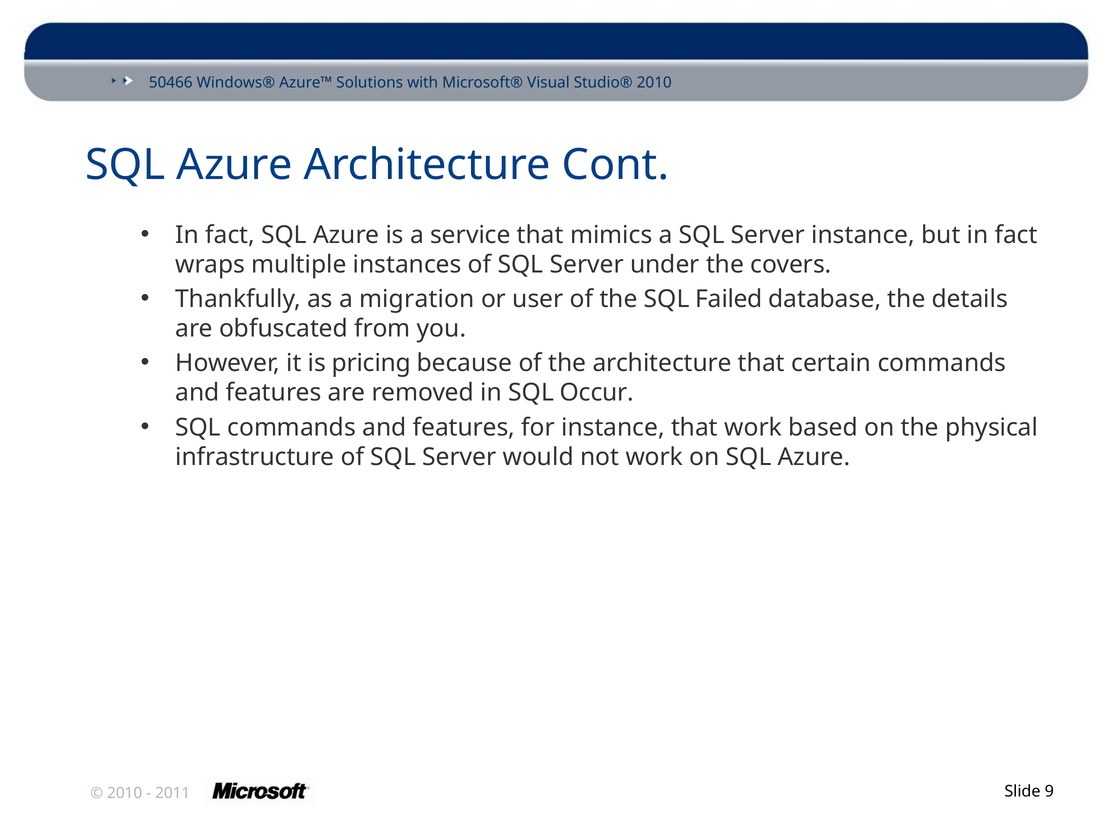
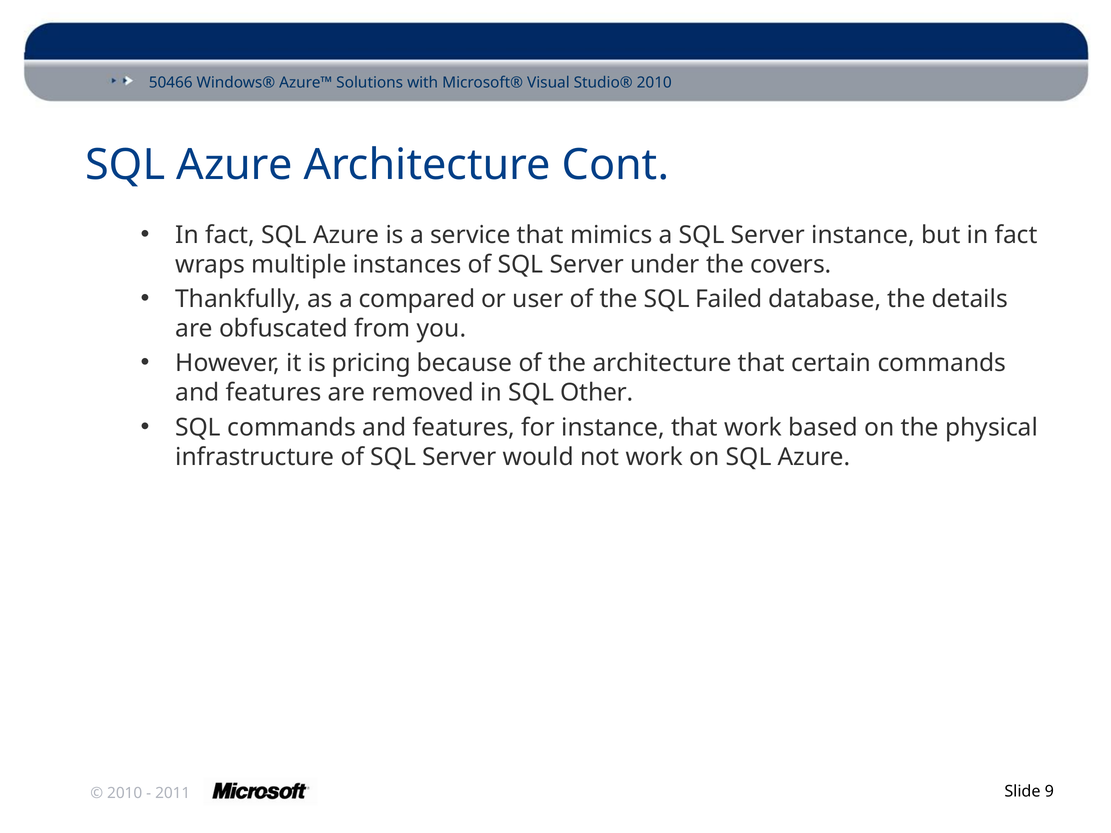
migration: migration -> compared (417, 299)
Occur: Occur -> Other (597, 393)
